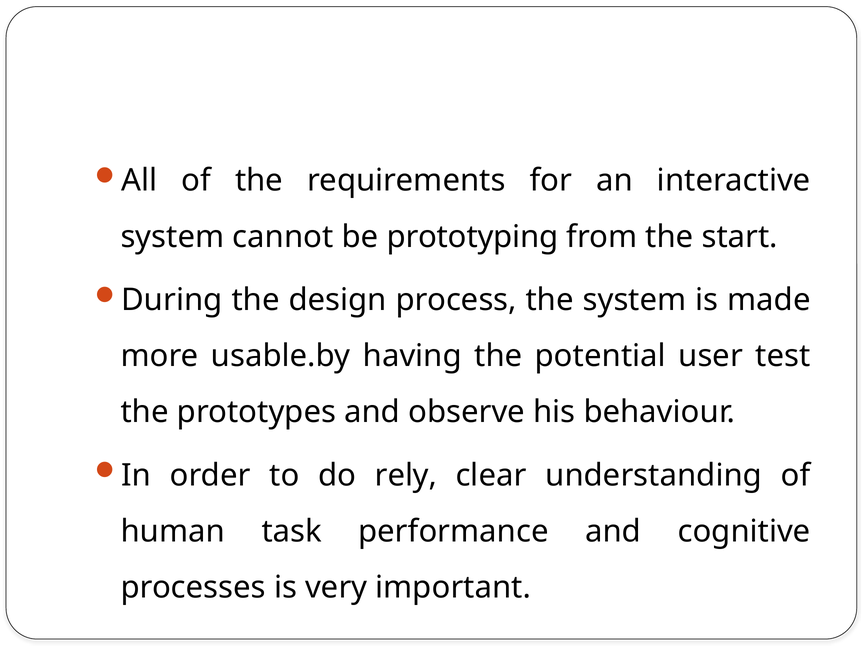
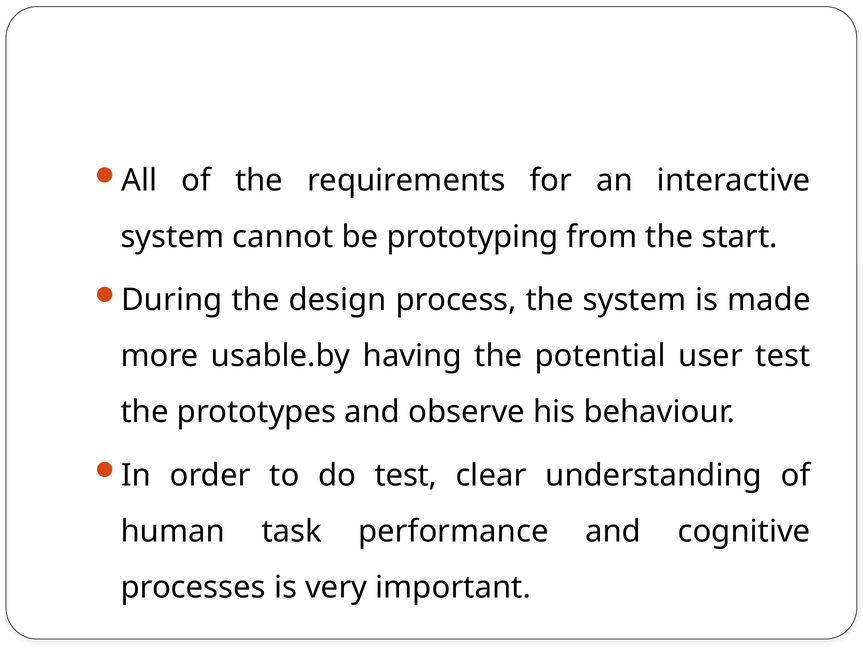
do rely: rely -> test (406, 475)
